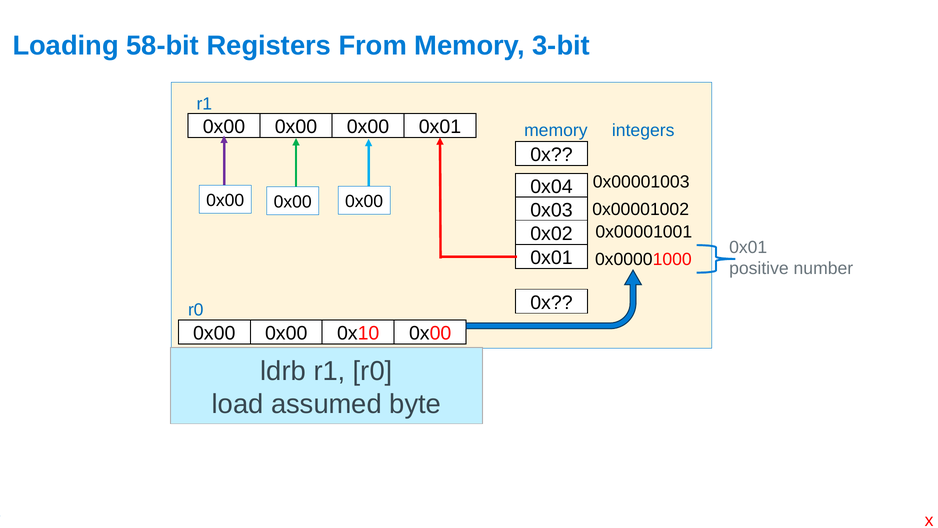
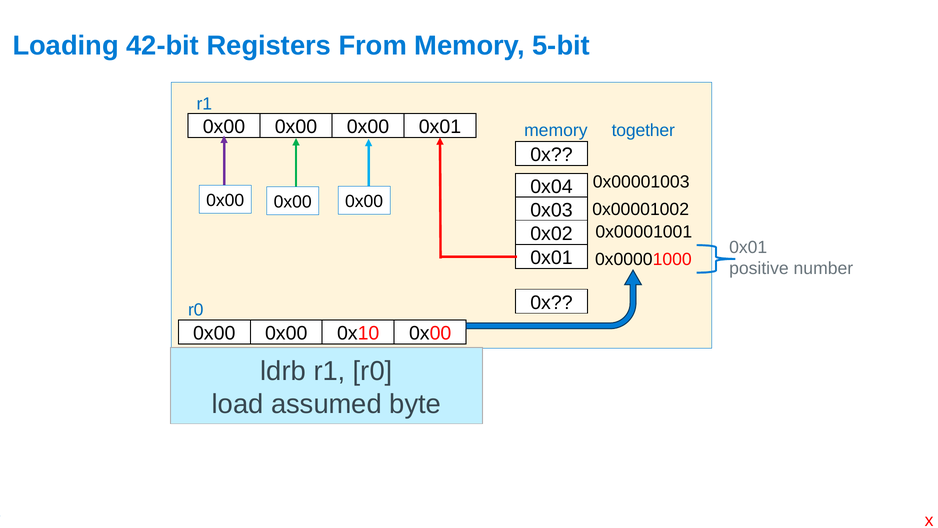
58-bit: 58-bit -> 42-bit (163, 46)
3-bit: 3-bit -> 5-bit (561, 46)
integers: integers -> together (643, 130)
